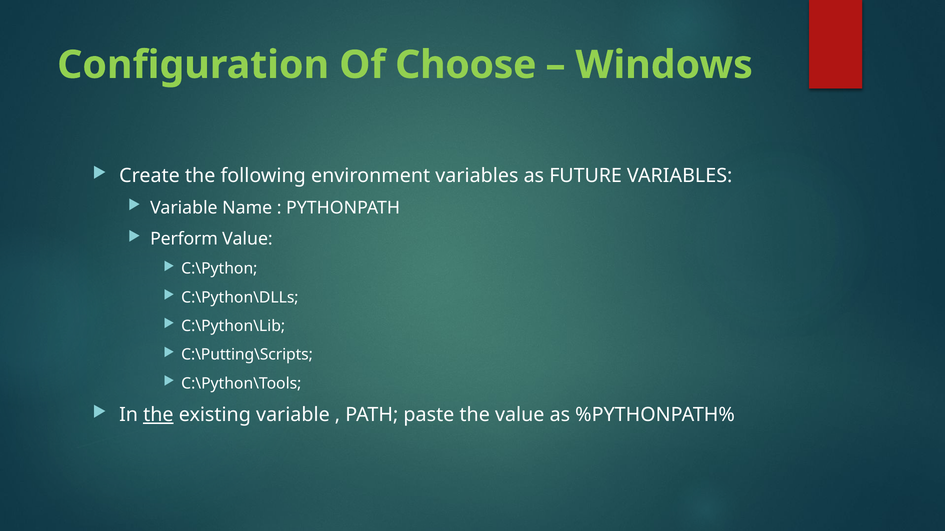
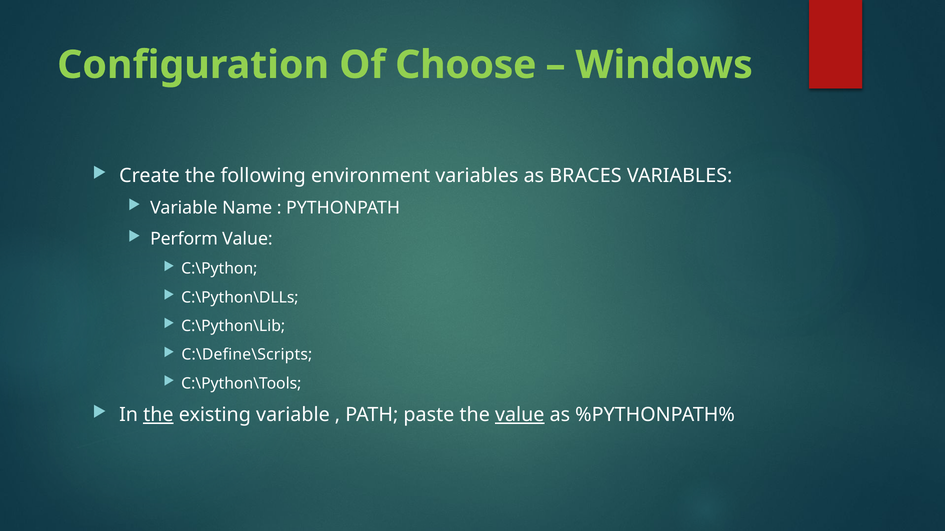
FUTURE: FUTURE -> BRACES (585, 176)
C:\Putting\Scripts: C:\Putting\Scripts -> C:\Define\Scripts (247, 355)
value underline: none -> present (520, 415)
